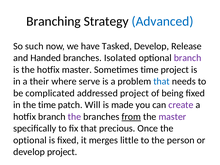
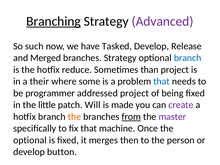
Branching underline: none -> present (54, 21)
Advanced colour: blue -> purple (163, 21)
Handed: Handed -> Merged (46, 58)
branches Isolated: Isolated -> Strategy (120, 58)
branch colour: purple -> blue (188, 58)
hotfix master: master -> reduce (77, 70)
Sometimes time: time -> than (150, 70)
serve: serve -> some (89, 81)
complicated: complicated -> programmer (50, 93)
the time: time -> little (47, 105)
the colour: purple -> orange (74, 117)
precious: precious -> machine (117, 128)
little: little -> then (129, 140)
develop project: project -> button (62, 152)
